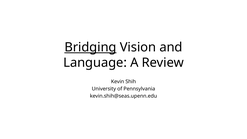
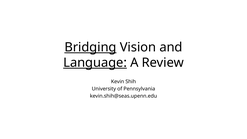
Language underline: none -> present (95, 63)
